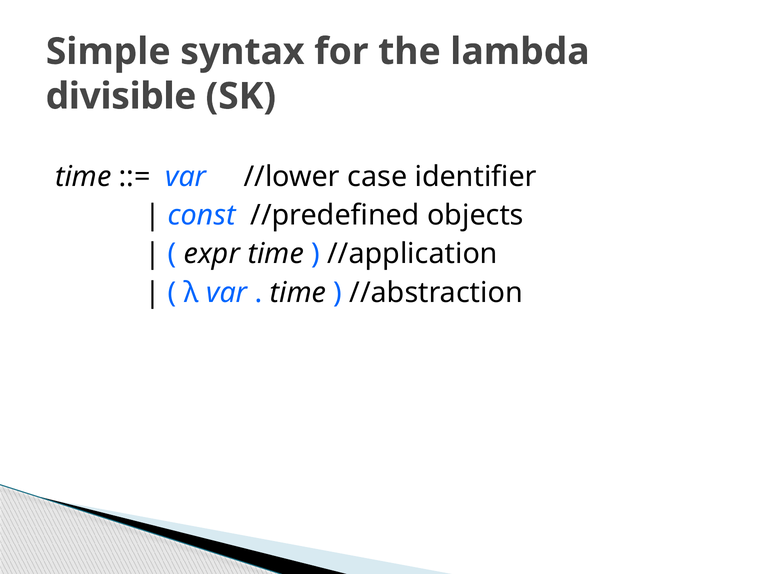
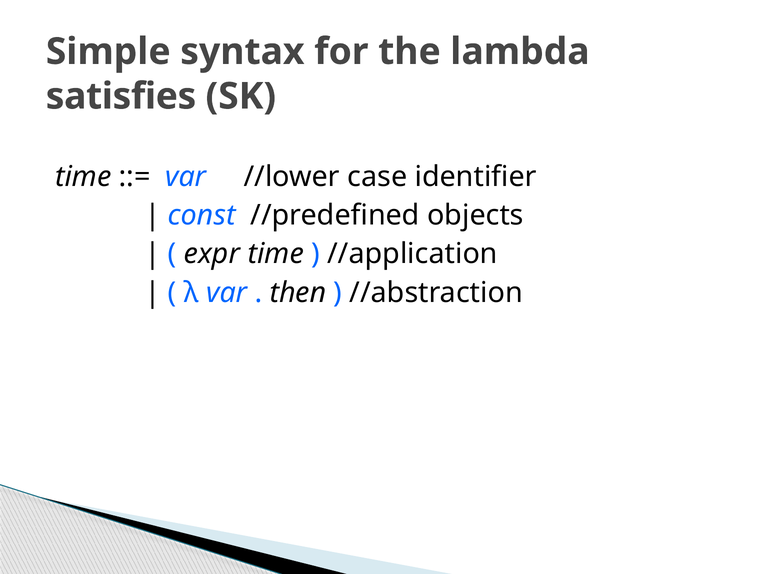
divisible: divisible -> satisfies (121, 96)
time: time -> then (298, 293)
